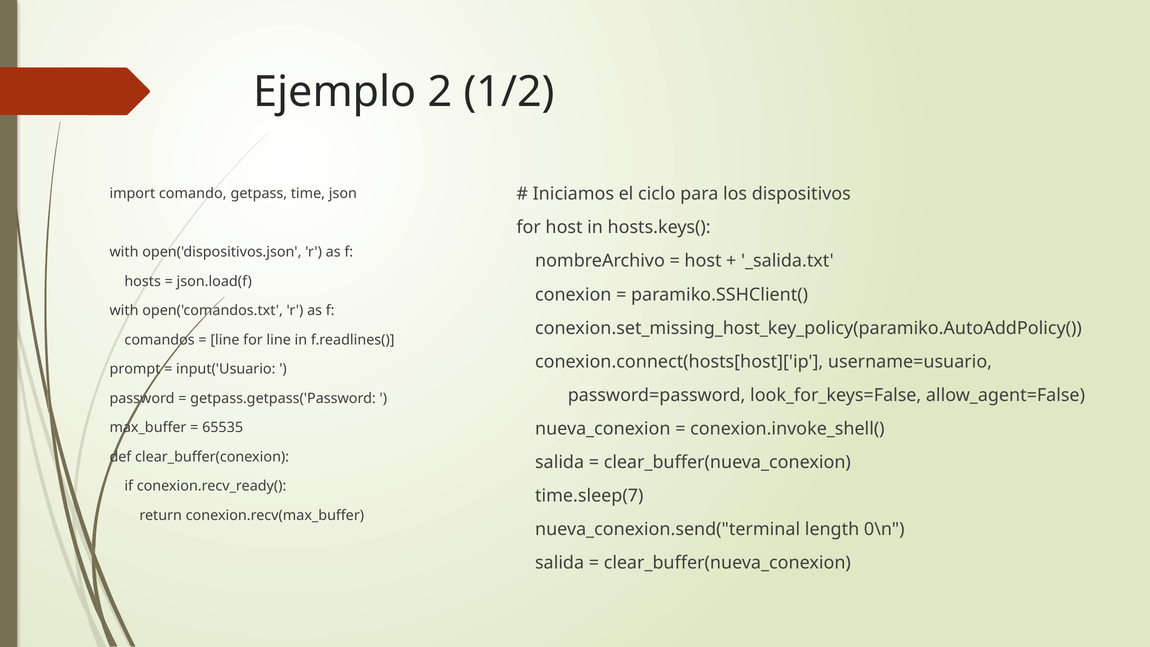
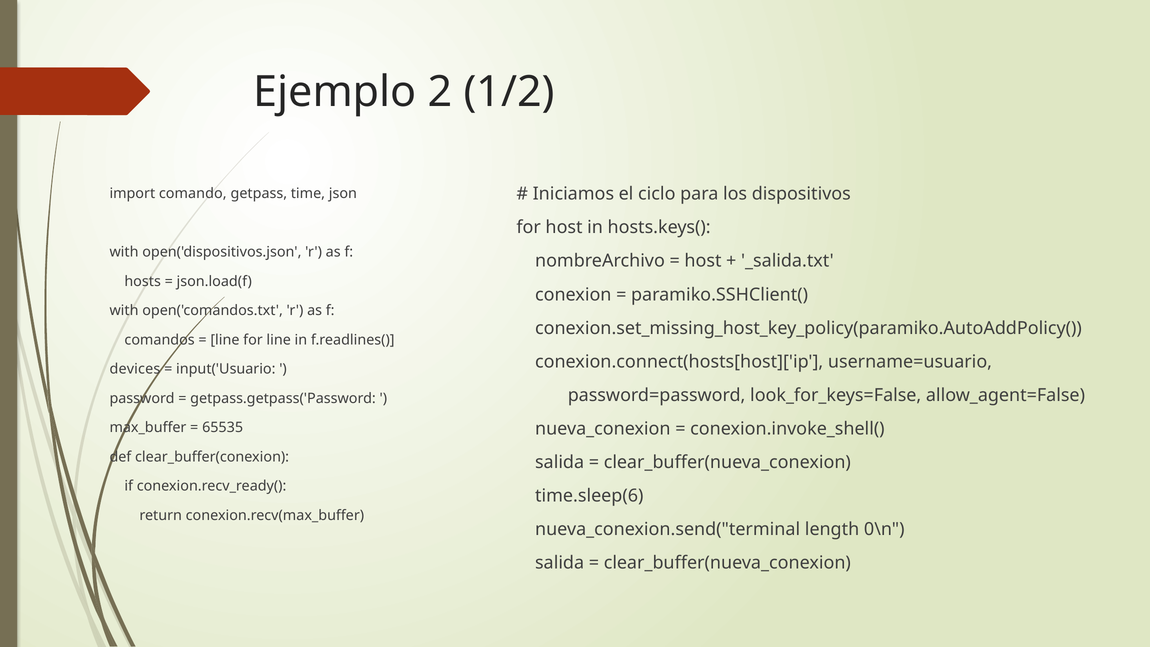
prompt: prompt -> devices (135, 369)
time.sleep(7: time.sleep(7 -> time.sleep(6 (589, 496)
